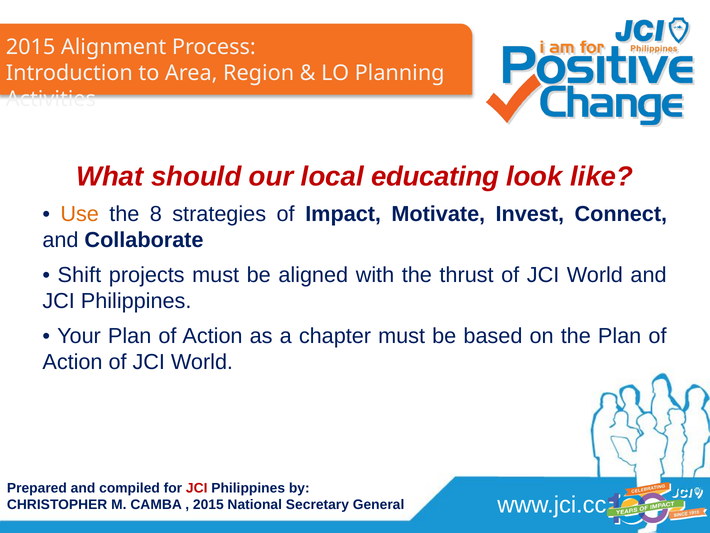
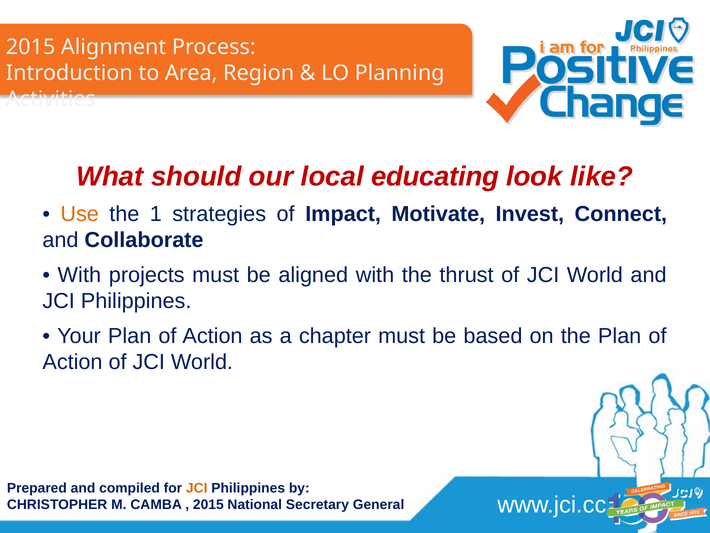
8: 8 -> 1 (156, 214)
Shift: Shift -> With (79, 275)
JCI colour: red -> orange (197, 488)
